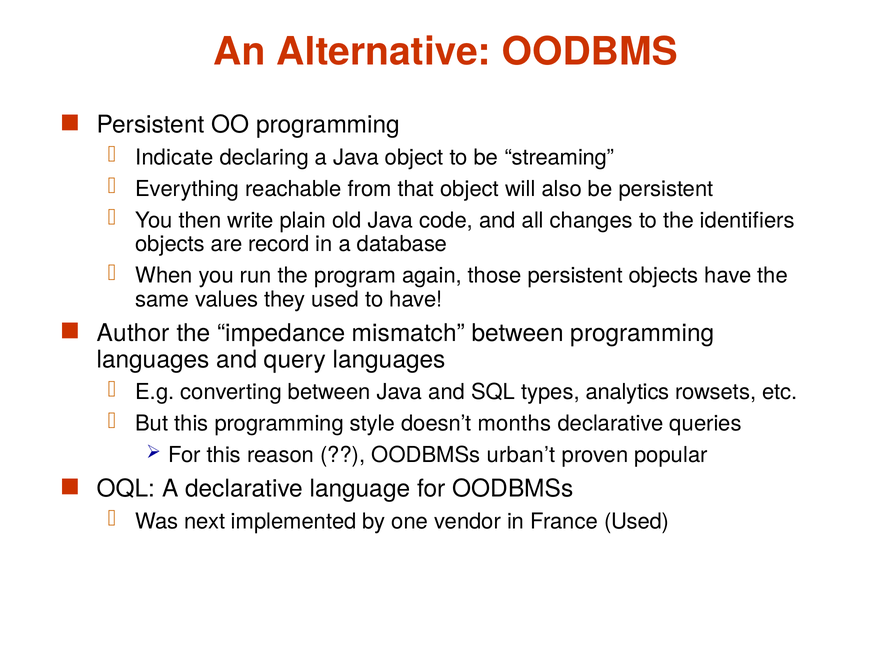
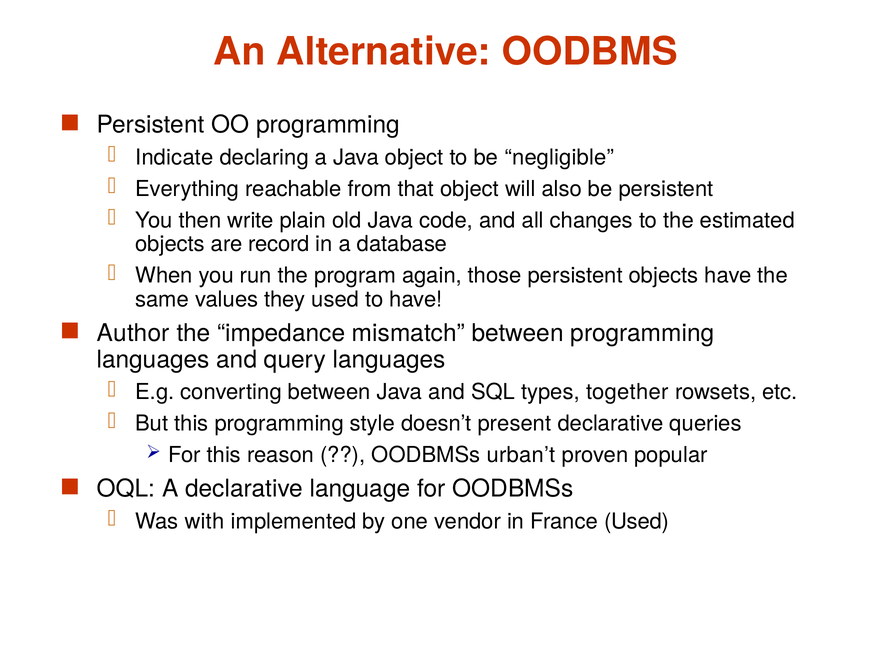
streaming: streaming -> negligible (559, 158)
identifiers: identifiers -> estimated (747, 220)
analytics: analytics -> together (627, 392)
months: months -> present (514, 424)
next: next -> with (204, 522)
